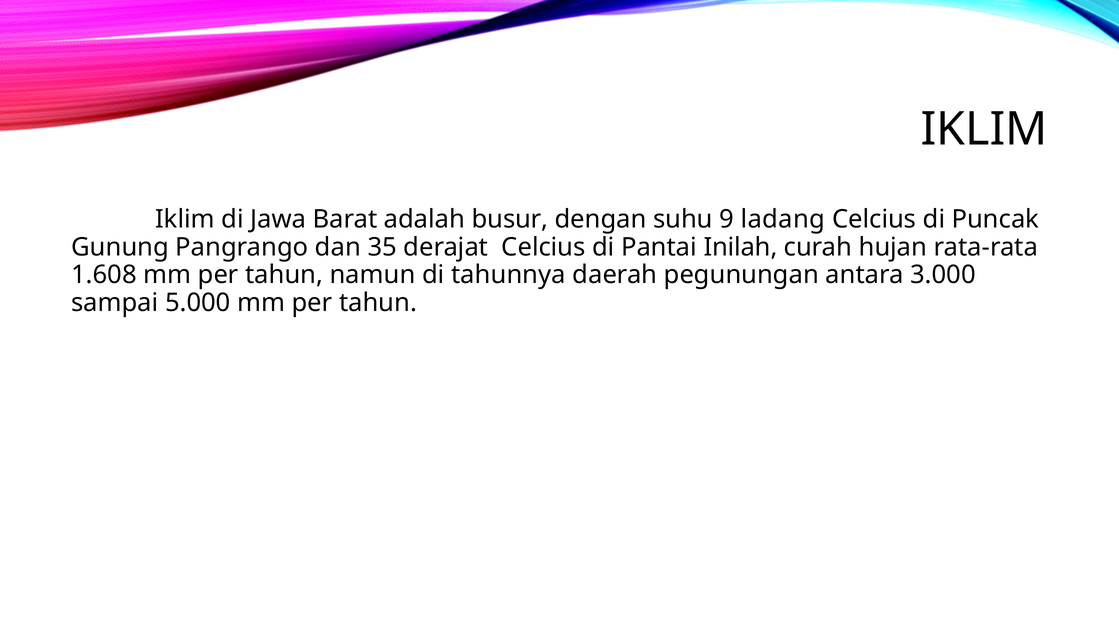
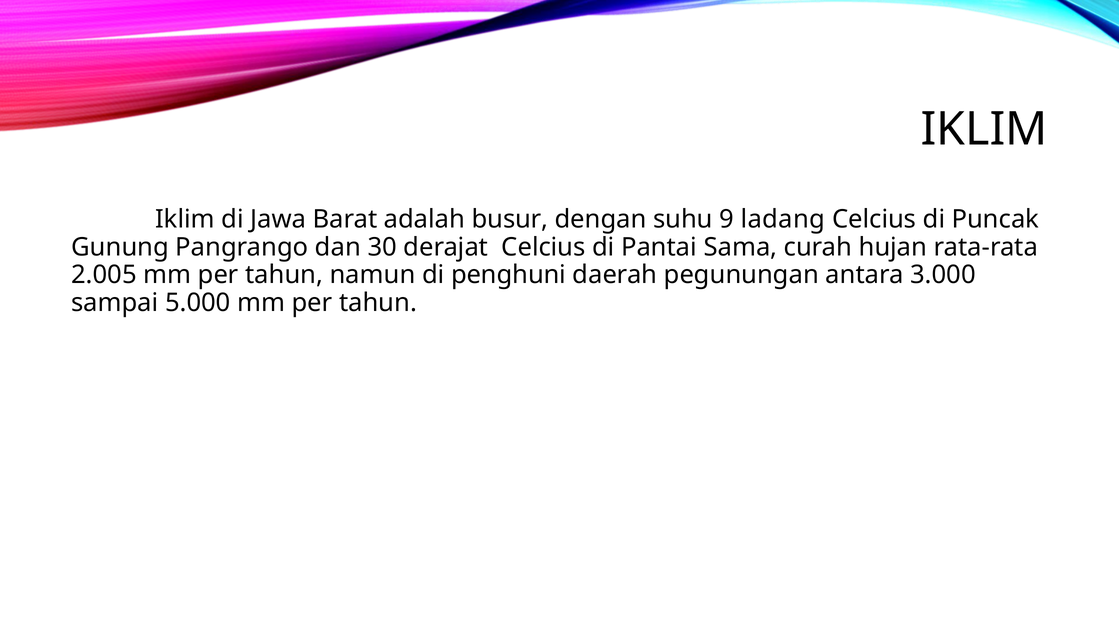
35: 35 -> 30 (382, 247)
Inilah: Inilah -> Sama (740, 247)
1.608: 1.608 -> 2.005 (104, 275)
tahunnya: tahunnya -> penghuni (509, 275)
